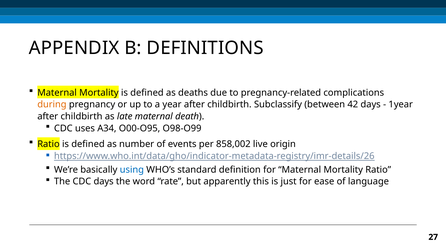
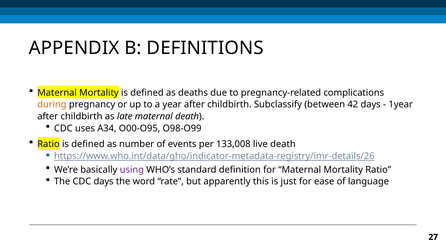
858,002: 858,002 -> 133,008 (233, 144)
live origin: origin -> death (283, 144)
using colour: blue -> purple (132, 170)
